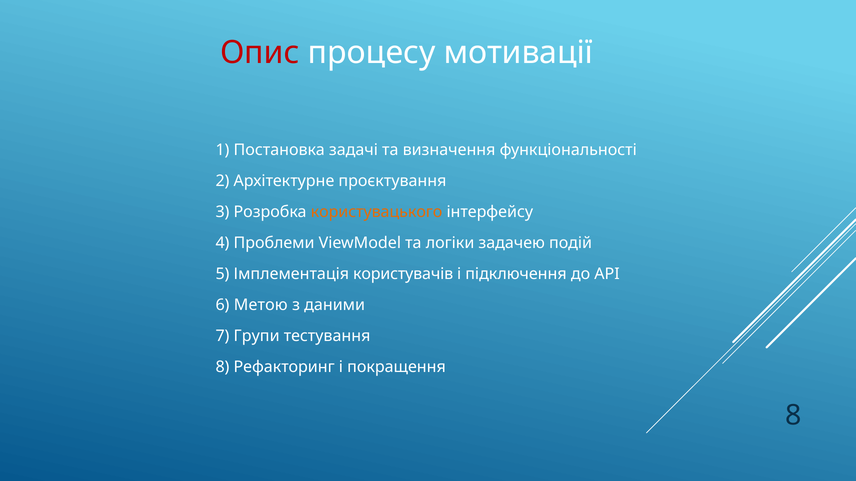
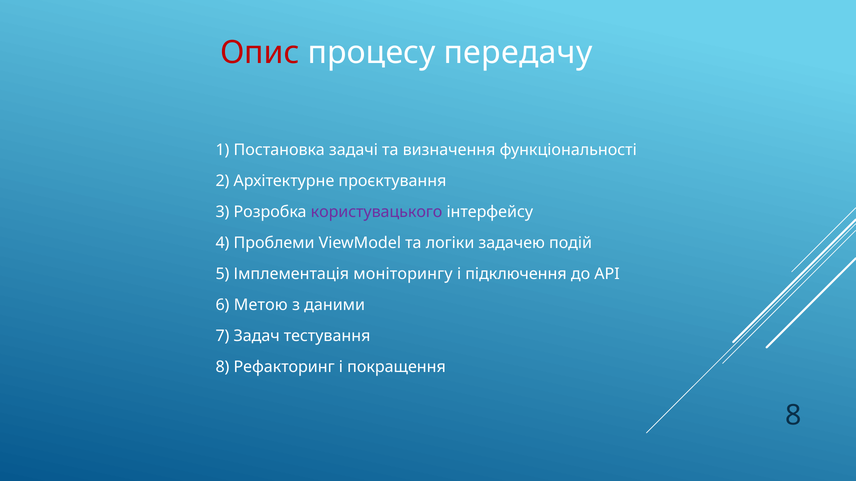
мотивації: мотивації -> передачу (518, 53)
користувацького colour: orange -> purple (377, 212)
користувачів: користувачів -> моніторингу (403, 274)
Групи: Групи -> Задач (257, 336)
